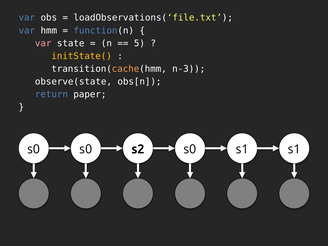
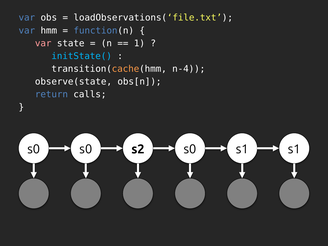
5: 5 -> 1 (139, 43)
initState( colour: yellow -> light blue (82, 56)
n-3: n-3 -> n-4 (189, 69)
paper: paper -> calls (90, 94)
